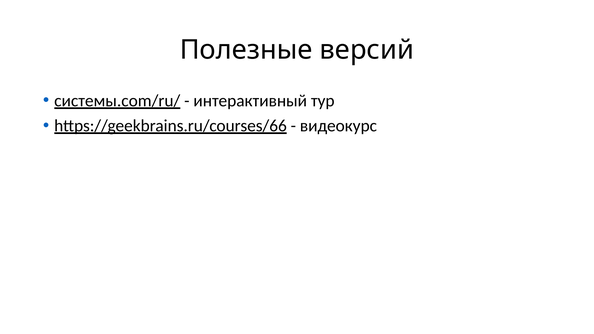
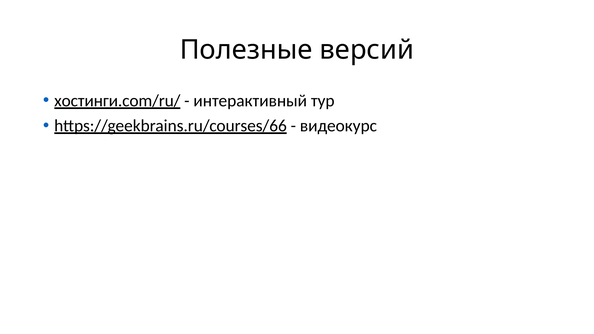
системы.com/ru/: системы.com/ru/ -> хостинги.com/ru/ (117, 101)
